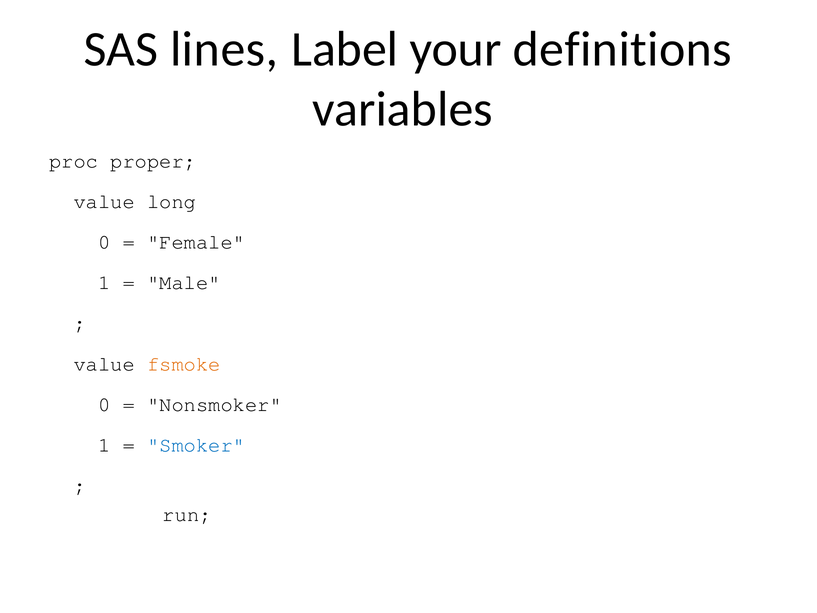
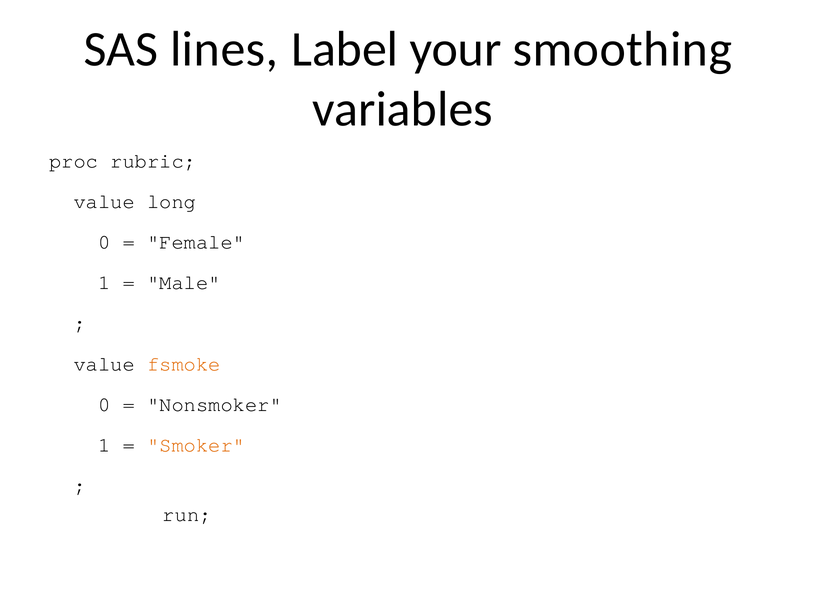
definitions: definitions -> smoothing (622, 49)
proper: proper -> rubric (153, 161)
Smoker colour: blue -> orange (196, 445)
